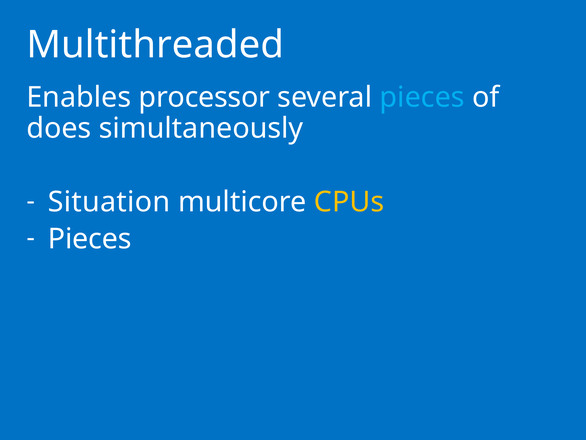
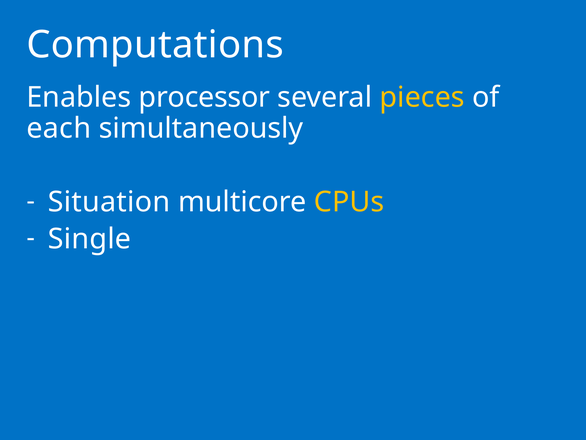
Multithreaded: Multithreaded -> Computations (155, 45)
pieces colour: light blue -> yellow (422, 97)
does: does -> each (59, 128)
Pieces: Pieces -> Single (90, 239)
